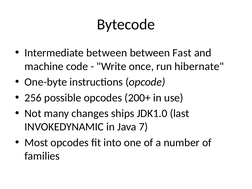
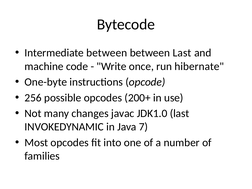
between Fast: Fast -> Last (182, 53)
ships: ships -> javac (123, 113)
